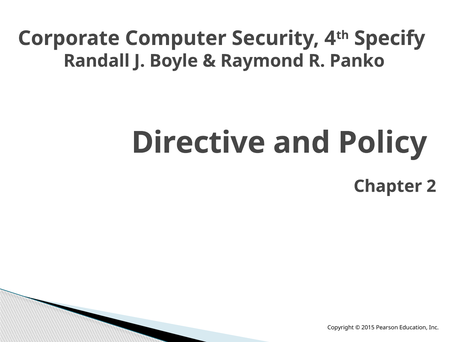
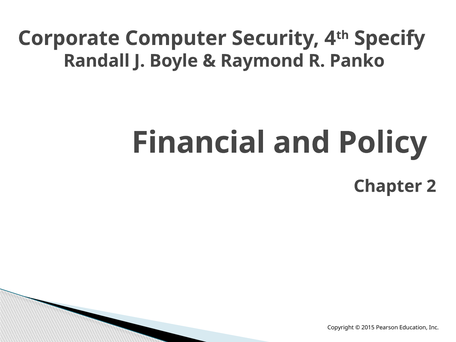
Directive: Directive -> Financial (198, 143)
